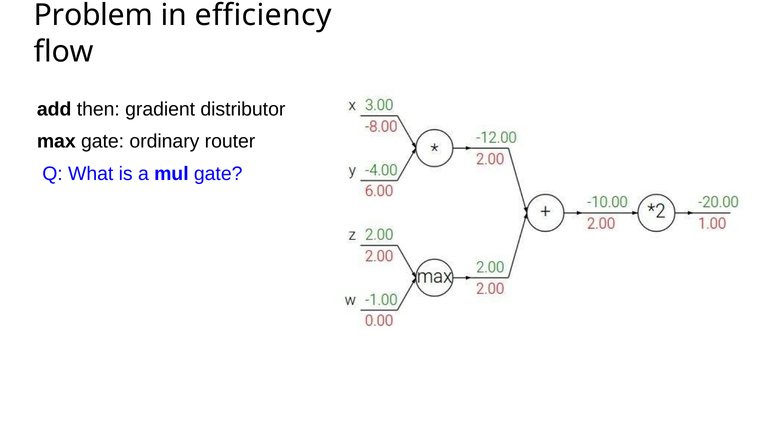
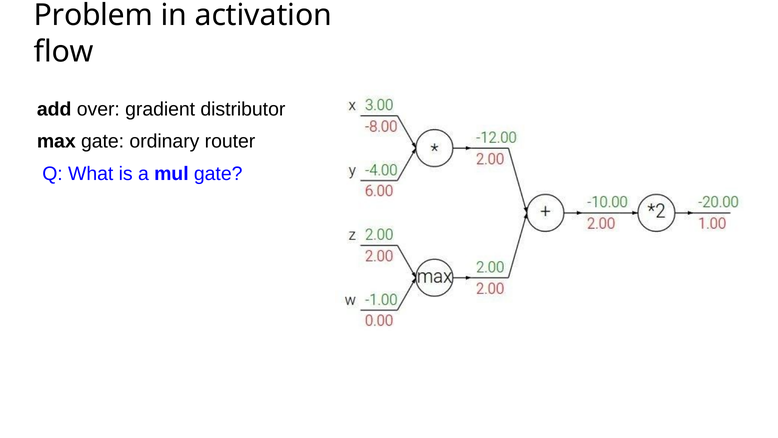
efficiency: efficiency -> activation (263, 15)
then: then -> over (98, 109)
